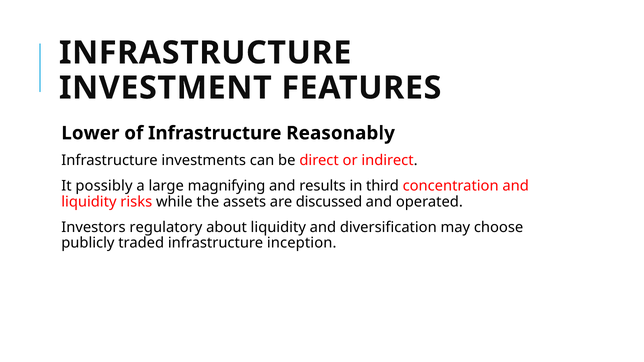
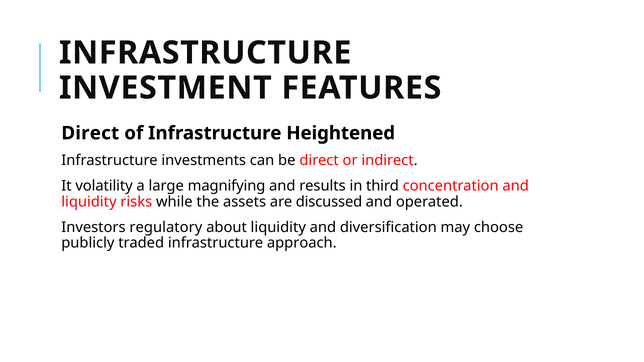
Lower: Lower -> Direct (90, 133)
Reasonably: Reasonably -> Heightened (341, 133)
possibly: possibly -> volatility (104, 186)
inception: inception -> approach (302, 243)
